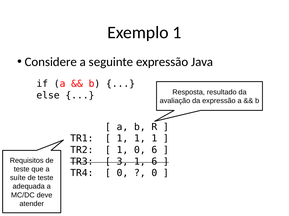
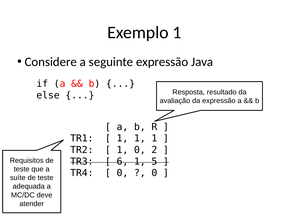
0 6: 6 -> 2 (154, 150)
3: 3 -> 6 (122, 162)
1 6: 6 -> 5 (154, 162)
